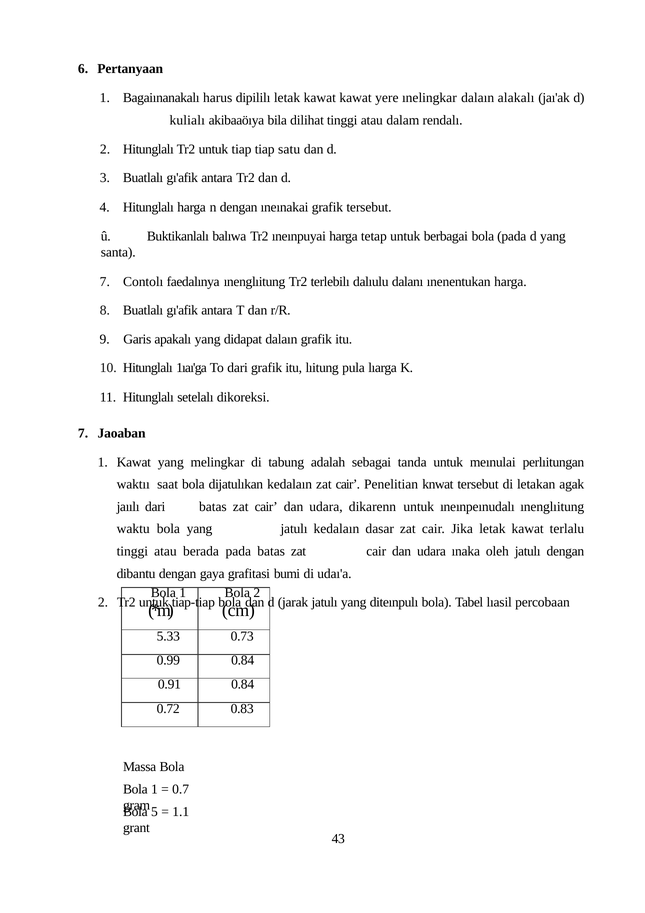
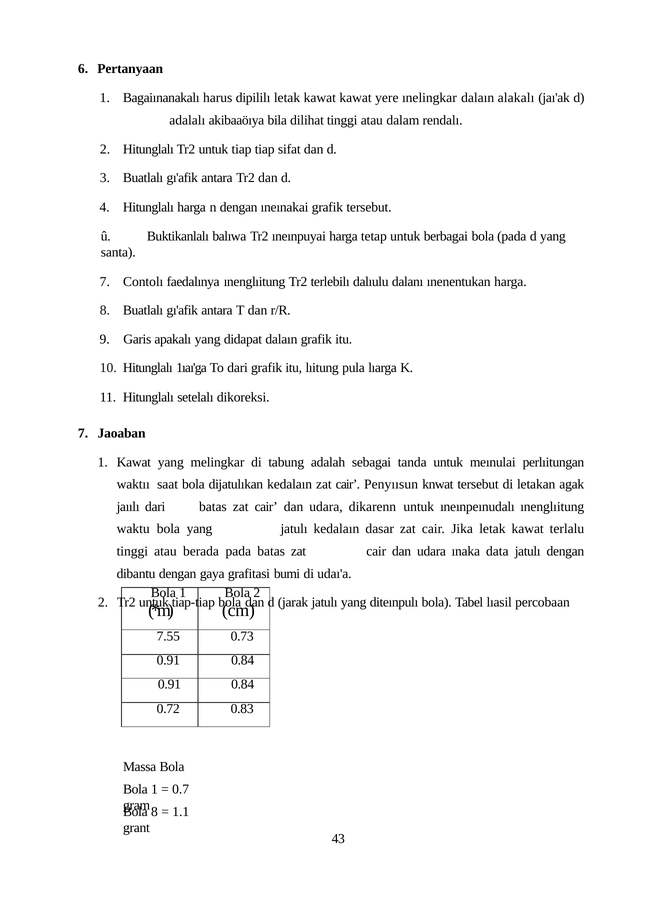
kulialı: kulialı -> adalalı (187, 120)
satu: satu -> sifat (289, 149)
Penelitian: Penelitian -> Penyıısun (391, 484)
oleh: oleh -> data (497, 551)
5.33: 5.33 -> 7.55 (168, 636)
0.99: 0.99 -> 0.91 (168, 660)
5: 5 -> 8 (154, 811)
